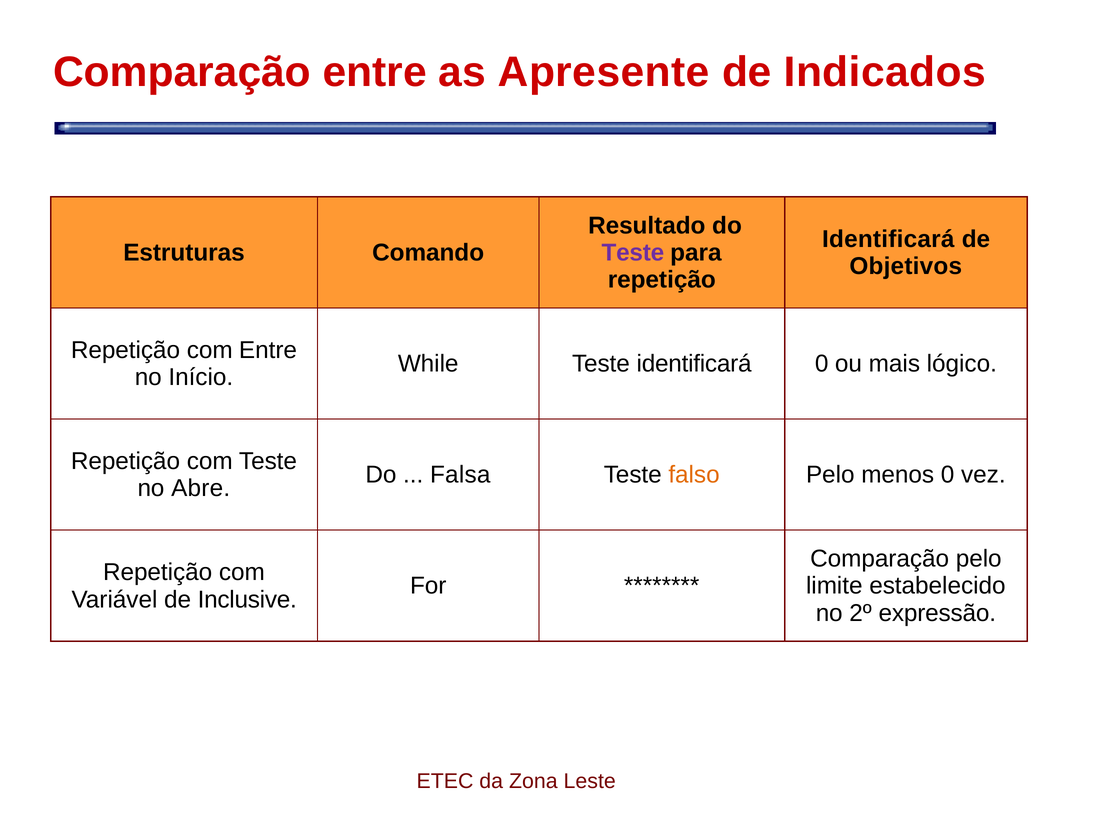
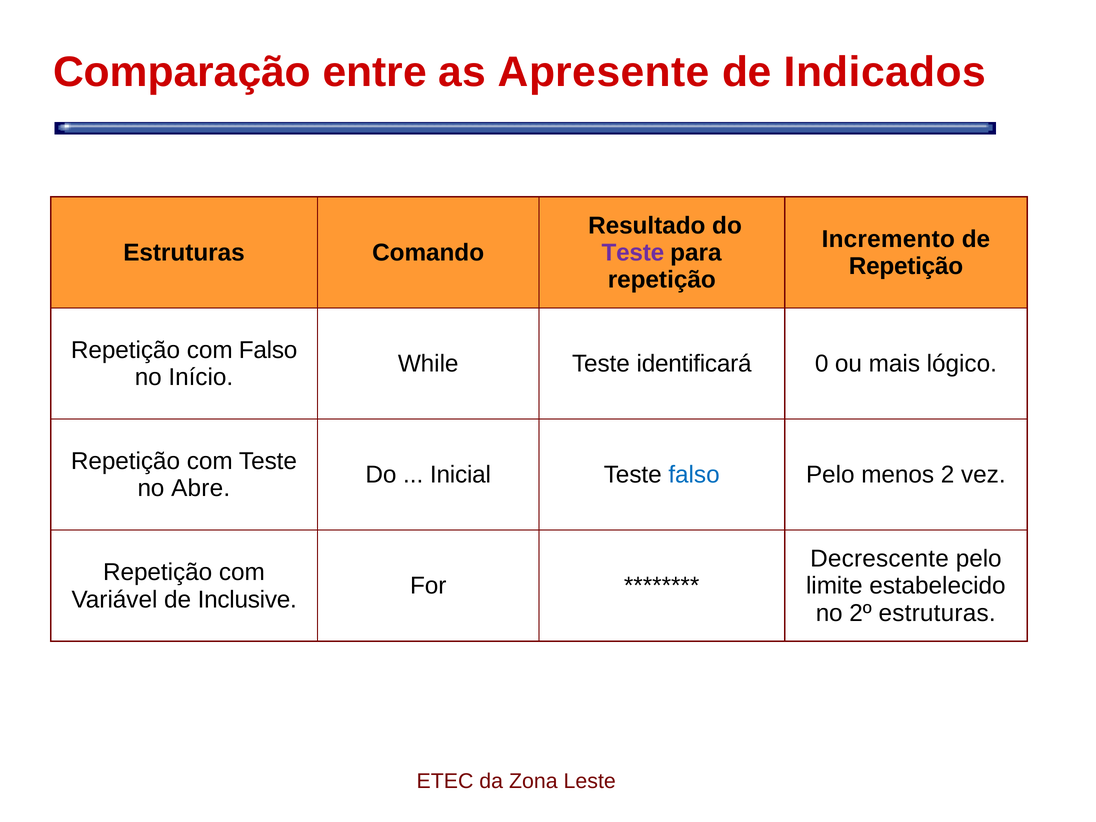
Identificará: Identificará -> Incremento (888, 239)
Objetivos: Objetivos -> Repetição (906, 266)
com Entre: Entre -> Falso (268, 350)
Falsa: Falsa -> Inicial (460, 475)
falso colour: orange -> blue (694, 475)
menos 0: 0 -> 2 (948, 475)
Comparação: Comparação -> Decrescente (879, 559)
2º expressão: expressão -> estruturas (937, 613)
